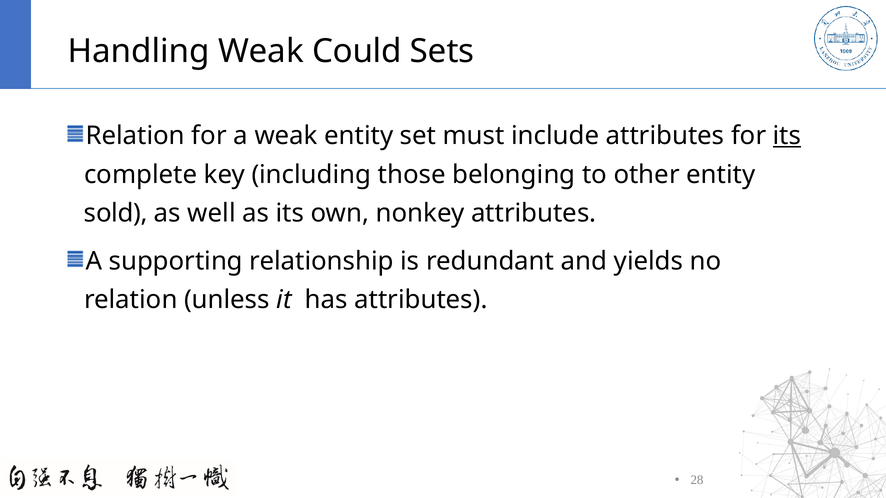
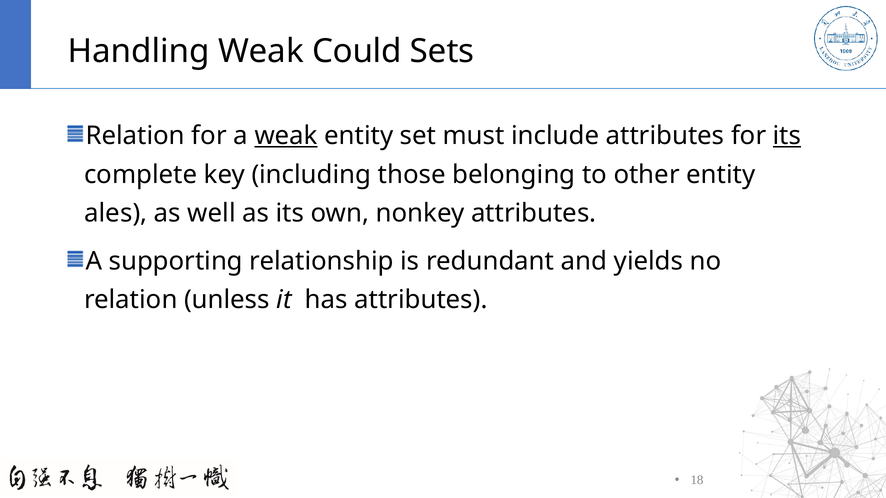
weak underline: none -> present (286, 136)
sold: sold -> ales (116, 213)
28: 28 -> 18 (697, 480)
